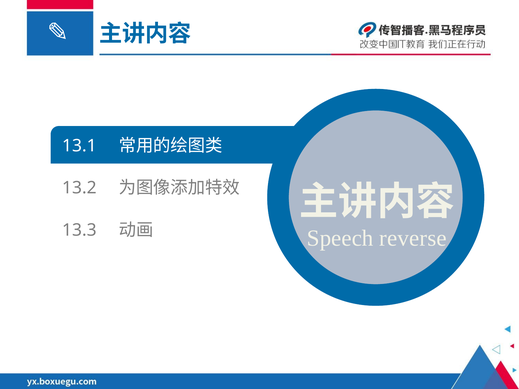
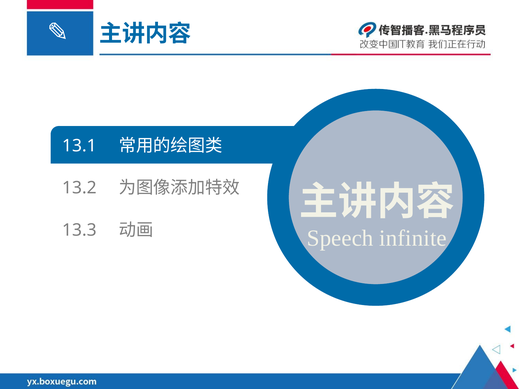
reverse: reverse -> infinite (413, 238)
